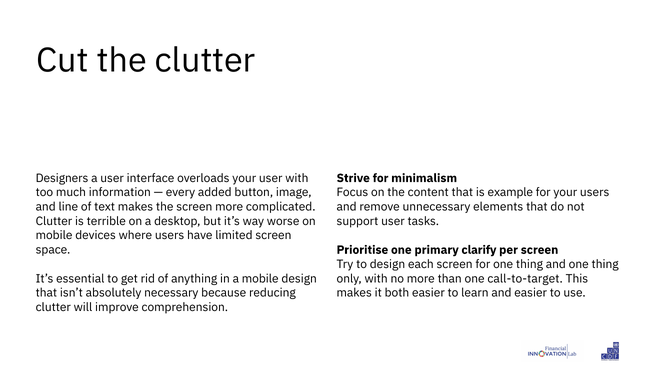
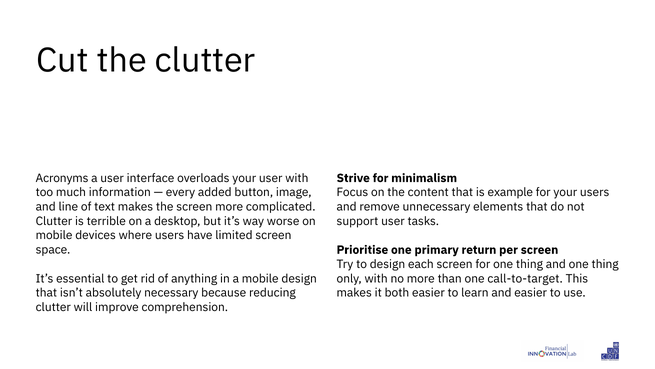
Designers: Designers -> Acronyms (62, 178)
clarify: clarify -> return (479, 250)
